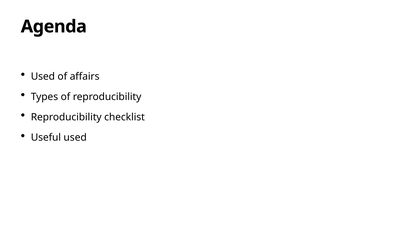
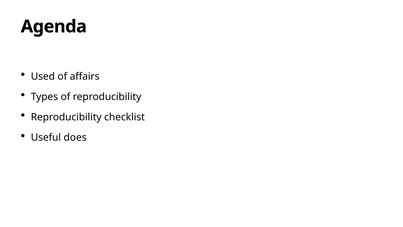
Useful used: used -> does (75, 137)
